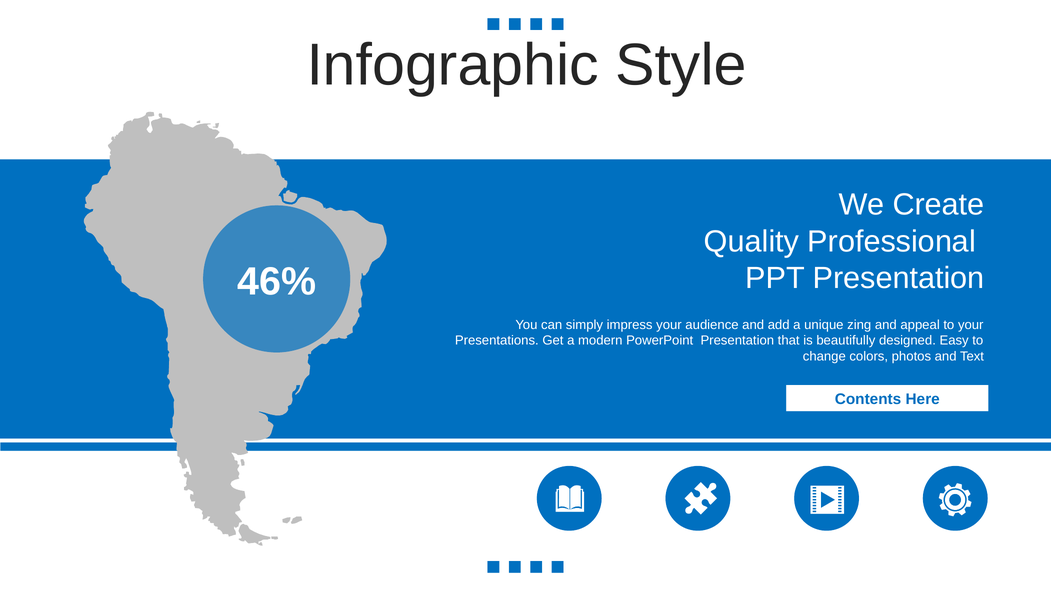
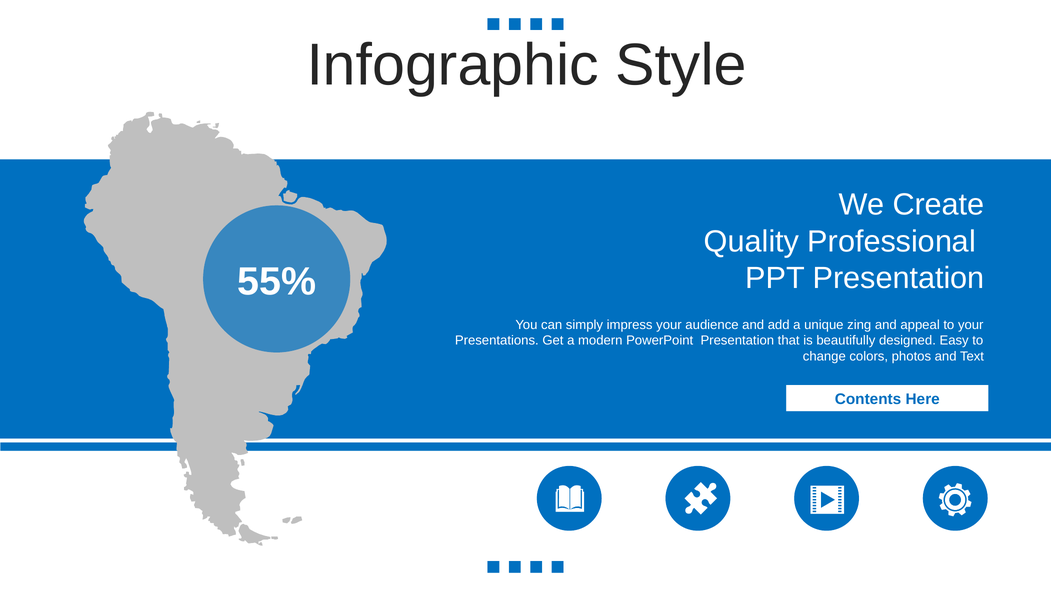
46%: 46% -> 55% (277, 282)
